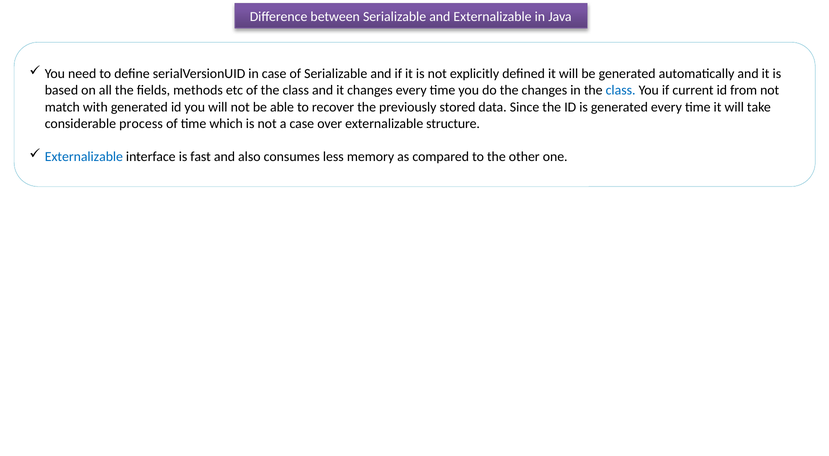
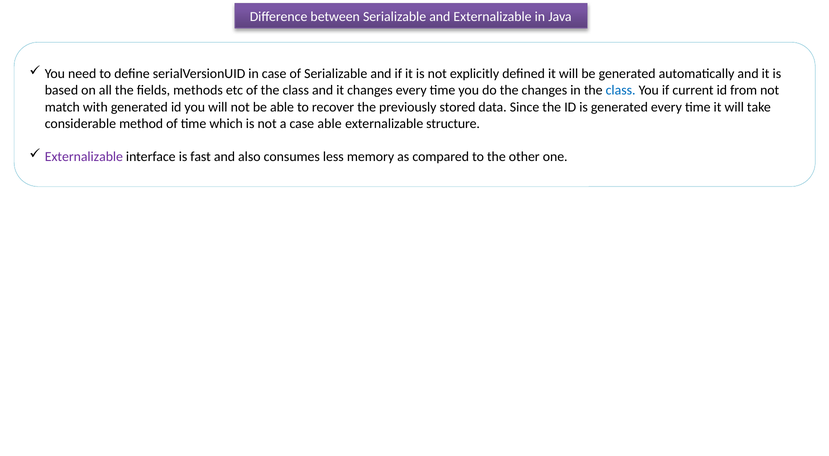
process: process -> method (141, 124)
case over: over -> able (330, 124)
Externalizable colour: blue -> purple (84, 157)
